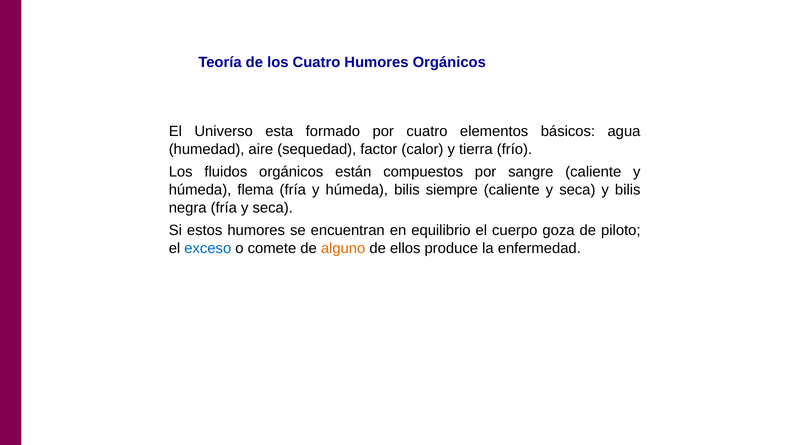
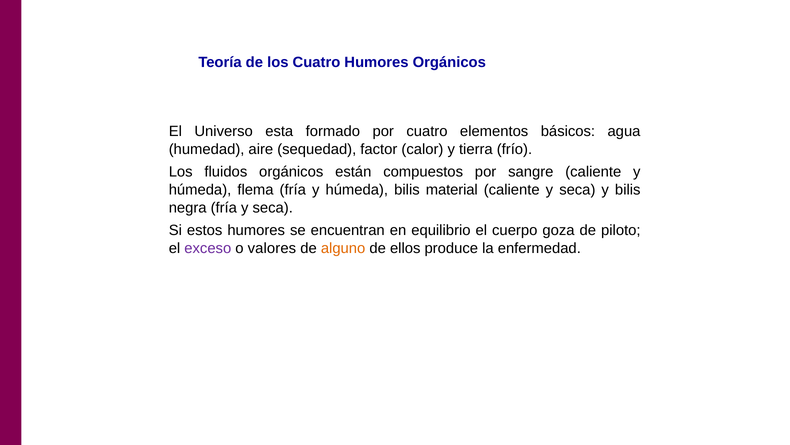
siempre: siempre -> material (452, 190)
exceso colour: blue -> purple (208, 248)
comete: comete -> valores (272, 248)
